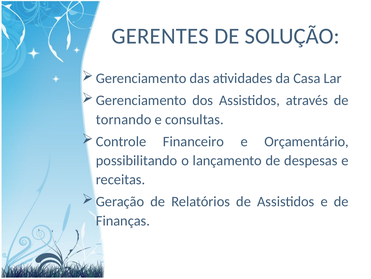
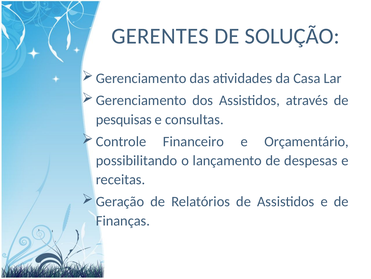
tornando: tornando -> pesquisas (124, 119)
